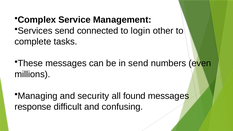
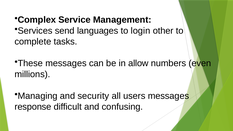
connected: connected -> languages (98, 31)
in send: send -> allow (138, 63)
found: found -> users (134, 96)
